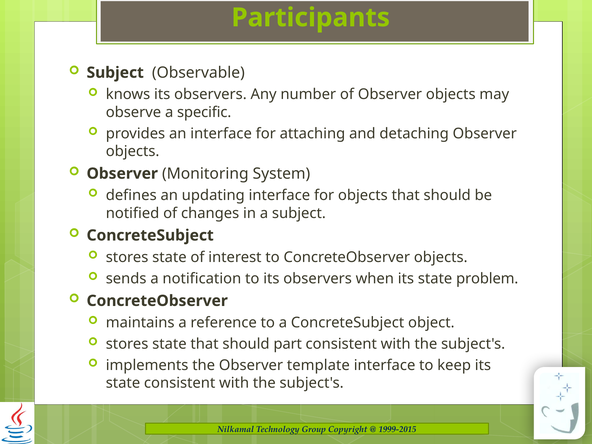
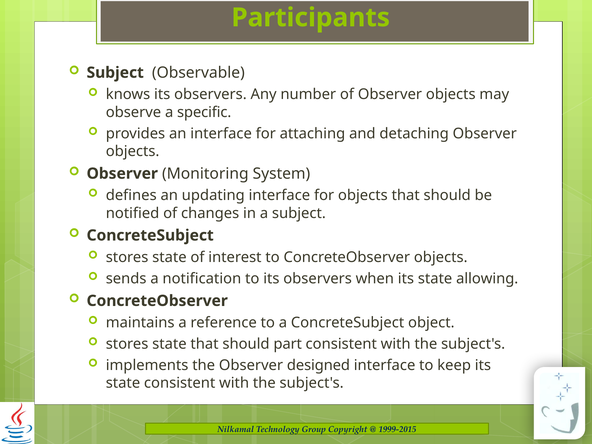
problem: problem -> allowing (487, 279)
template: template -> designed (318, 365)
